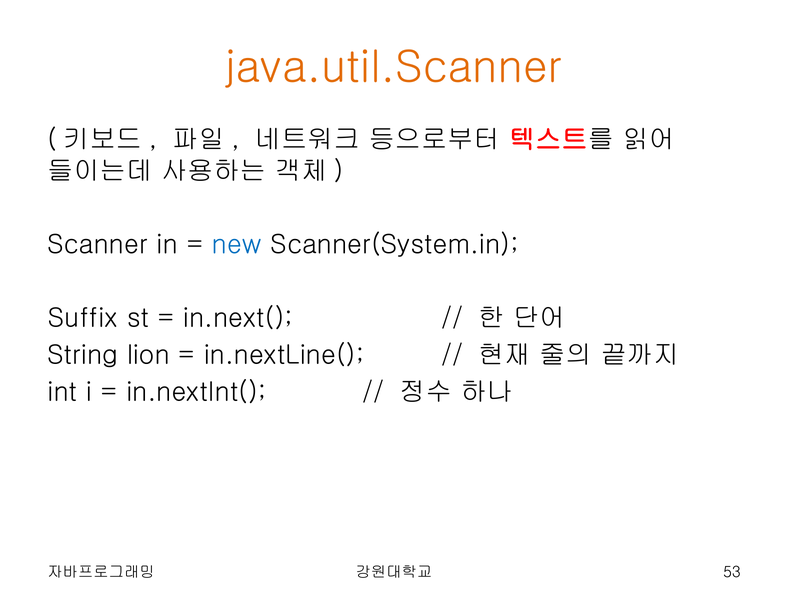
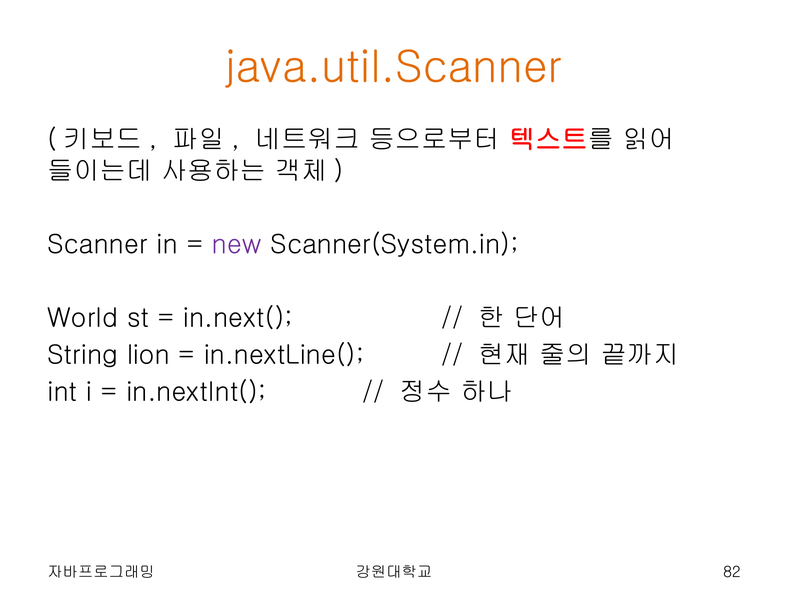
new colour: blue -> purple (237, 245)
Suffix: Suffix -> World (83, 318)
53: 53 -> 82 (732, 572)
